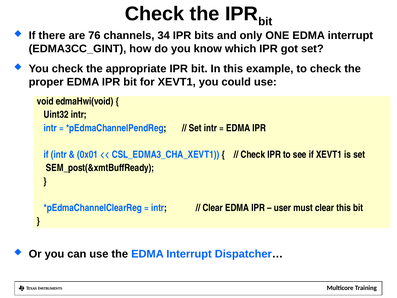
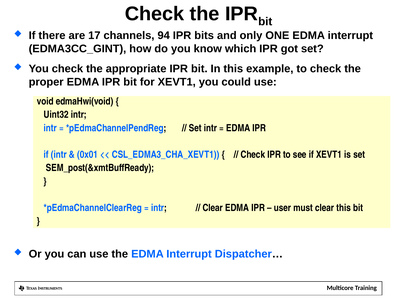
76: 76 -> 17 (94, 35)
34: 34 -> 94 (164, 35)
